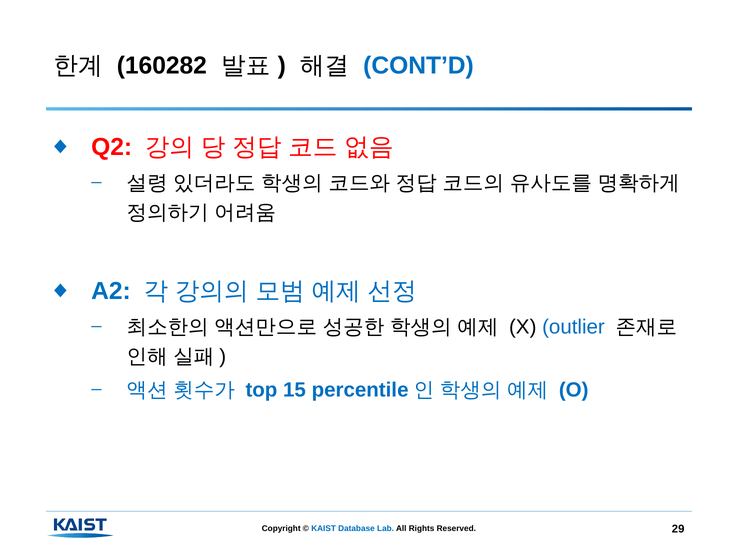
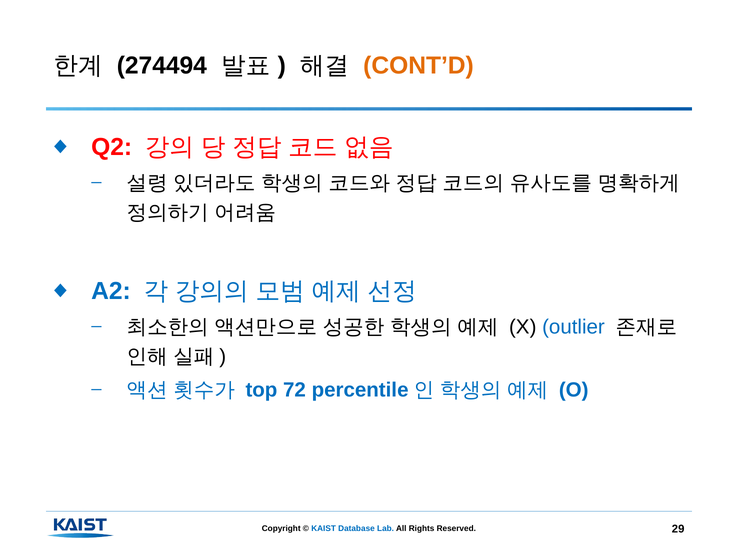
160282: 160282 -> 274494 (162, 65)
CONT’D colour: blue -> orange (419, 65)
15: 15 -> 72 (294, 390)
